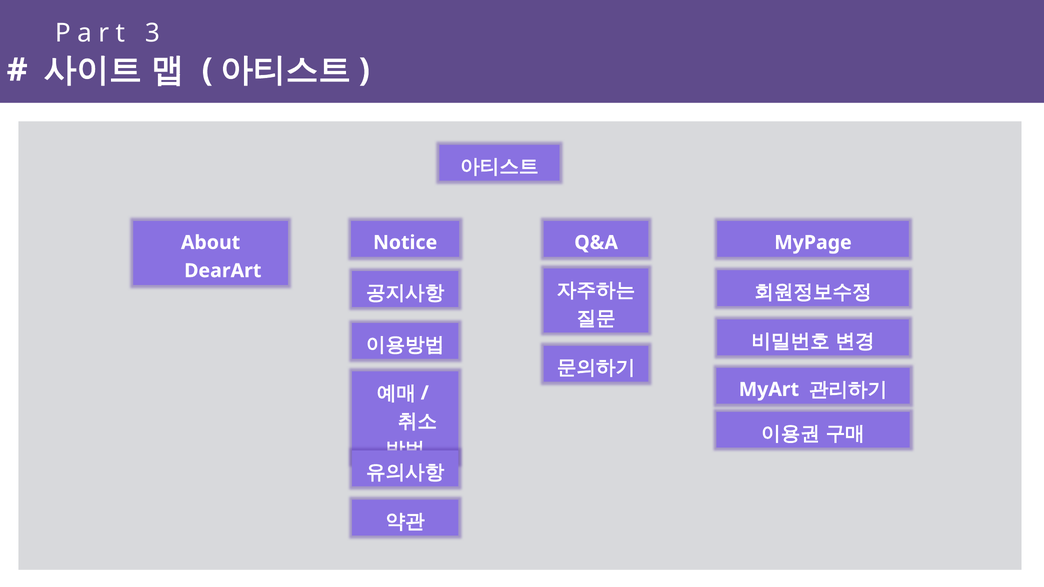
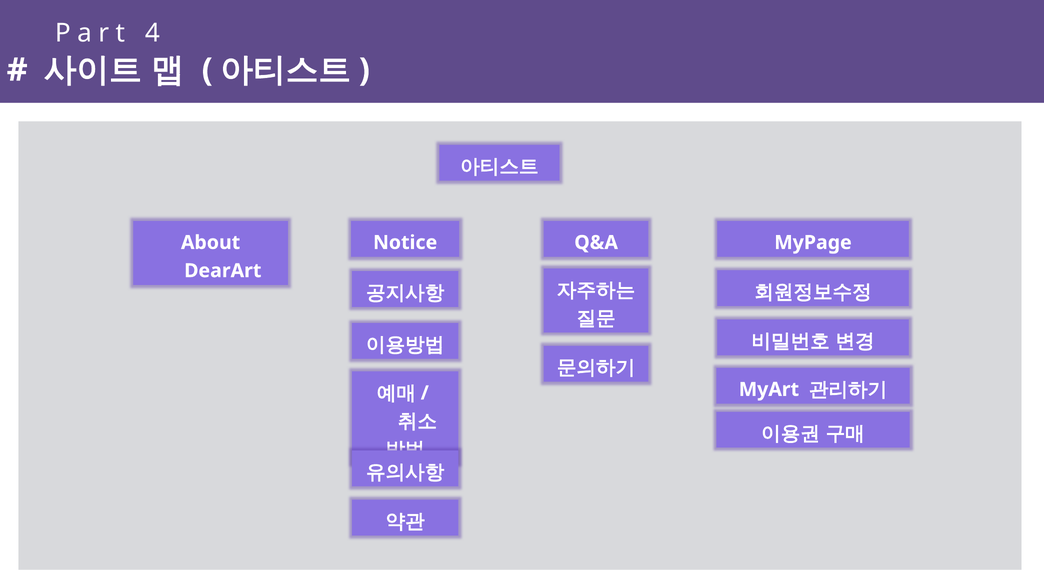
3: 3 -> 4 (152, 33)
